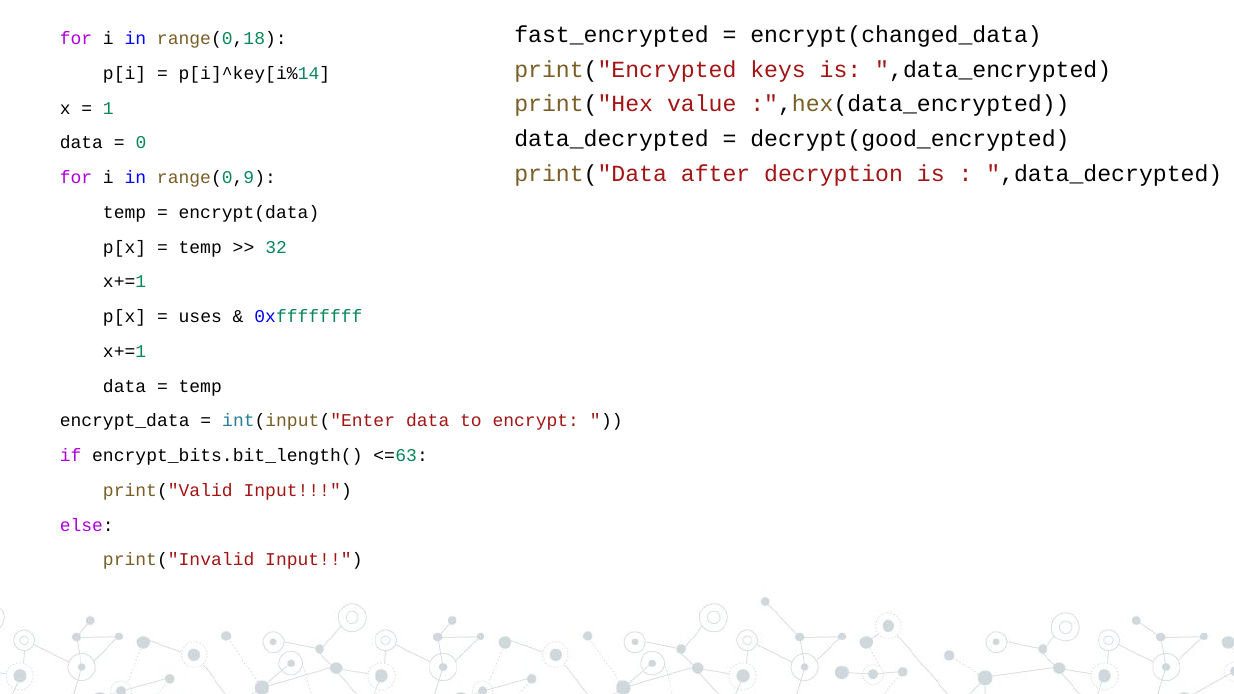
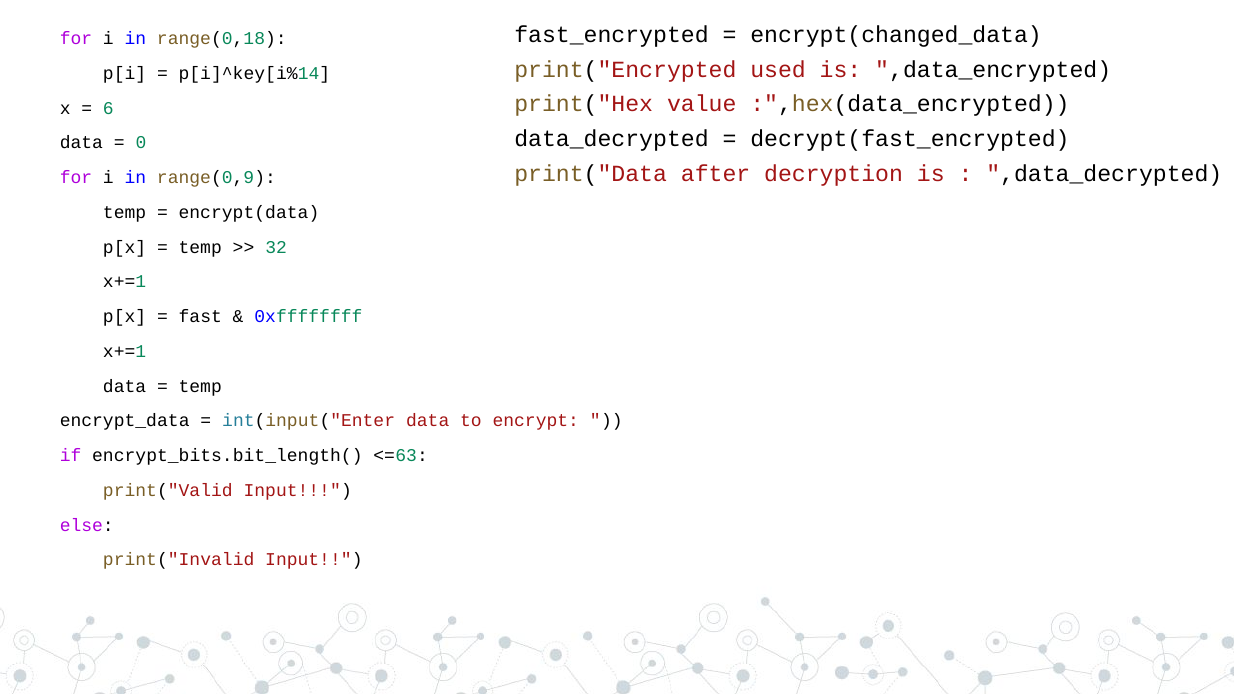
keys: keys -> used (778, 70)
1: 1 -> 6 (108, 108)
decrypt(good_encrypted: decrypt(good_encrypted -> decrypt(fast_encrypted (910, 139)
uses: uses -> fast (200, 317)
